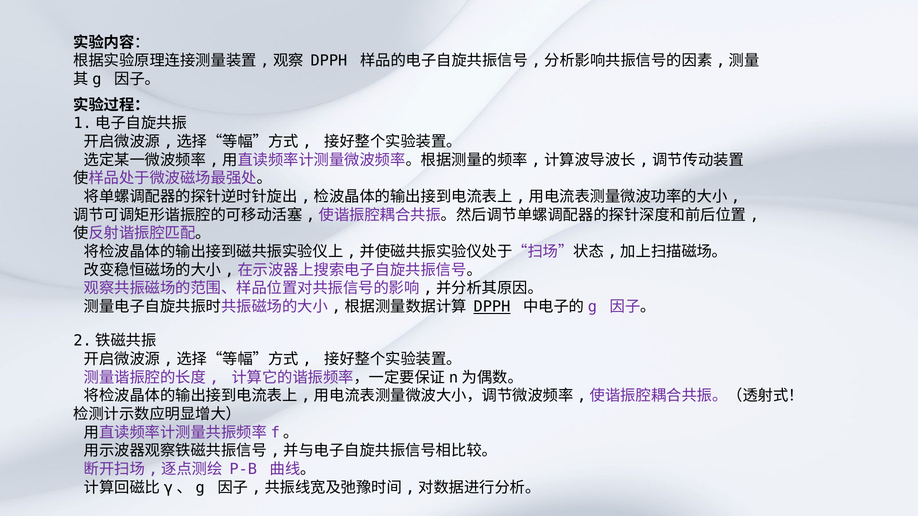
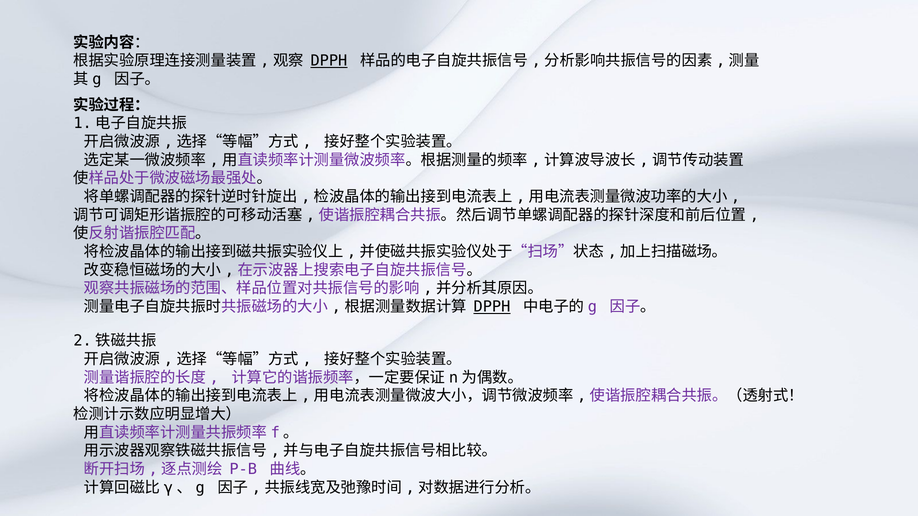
DPPH underline: none -> present (329, 61)
